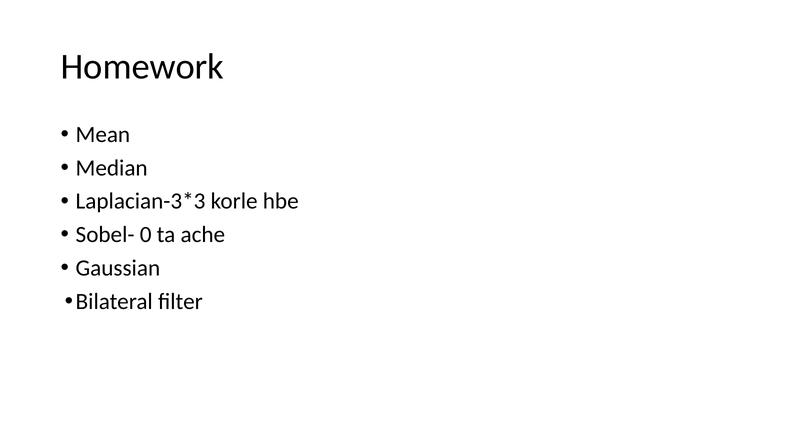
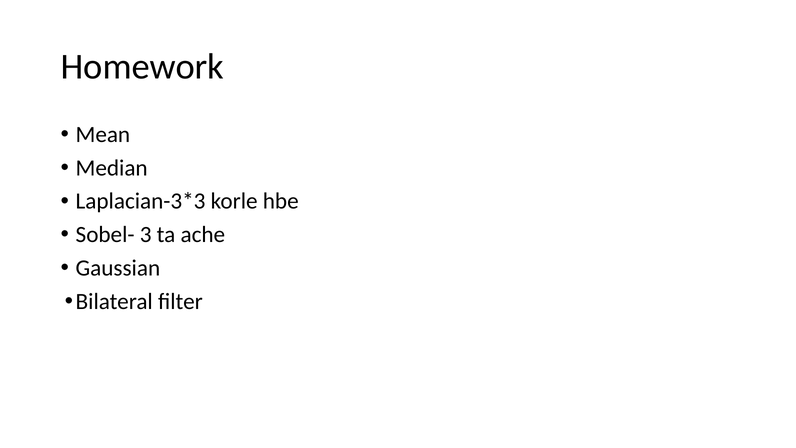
0: 0 -> 3 (146, 235)
